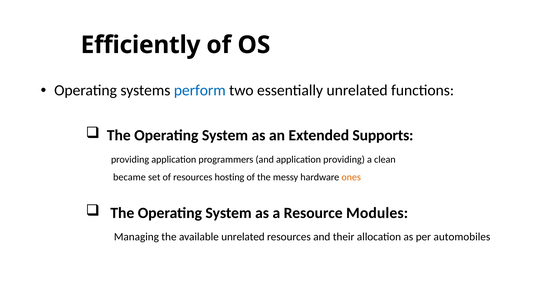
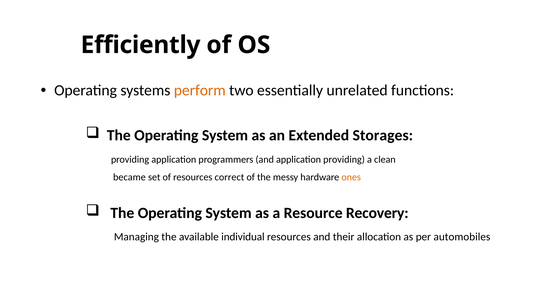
perform colour: blue -> orange (200, 90)
Supports: Supports -> Storages (383, 135)
hosting: hosting -> correct (229, 177)
Modules: Modules -> Recovery (377, 213)
available unrelated: unrelated -> individual (243, 236)
